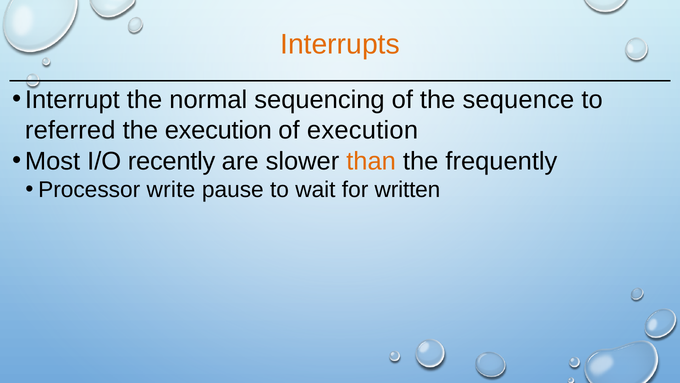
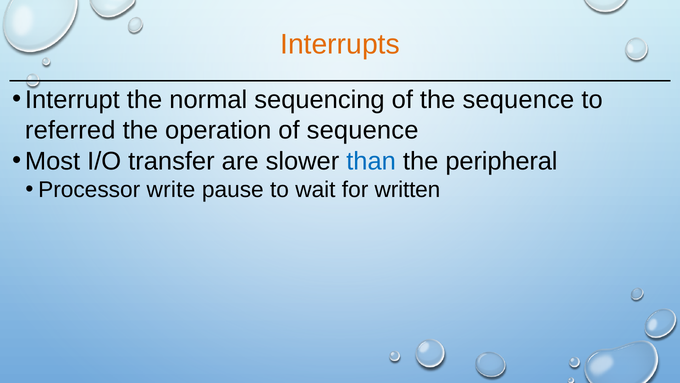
the execution: execution -> operation (218, 130)
of execution: execution -> sequence (363, 130)
recently: recently -> transfer (171, 161)
than colour: orange -> blue (371, 161)
frequently: frequently -> peripheral (501, 161)
